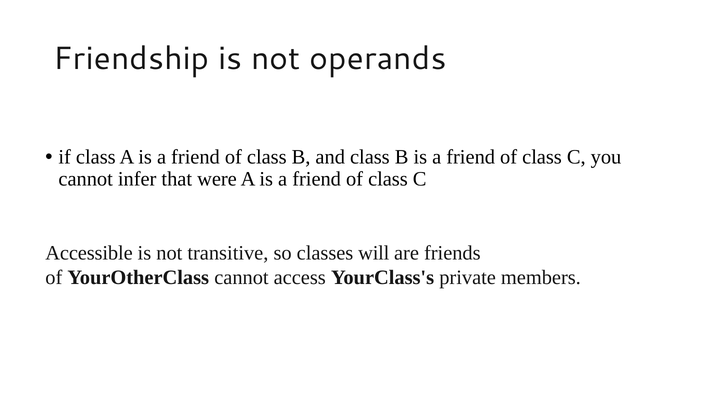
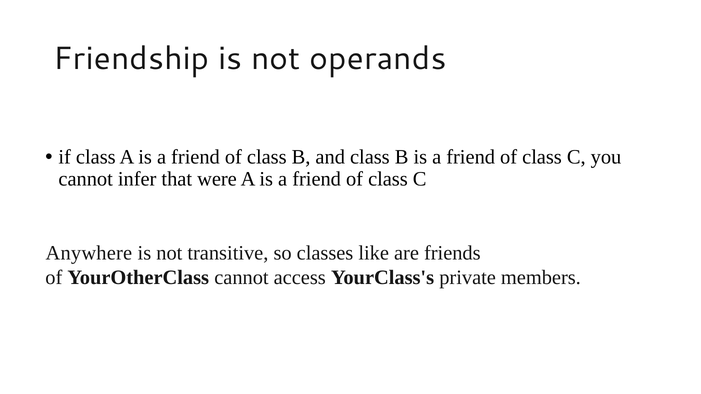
Accessible: Accessible -> Anywhere (89, 253)
will: will -> like (374, 253)
